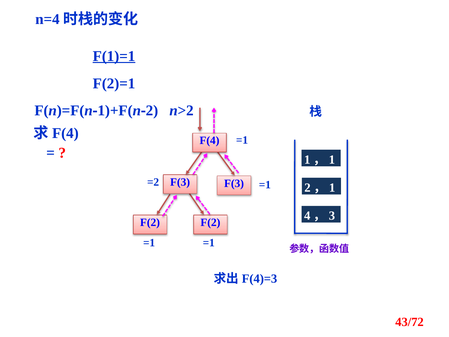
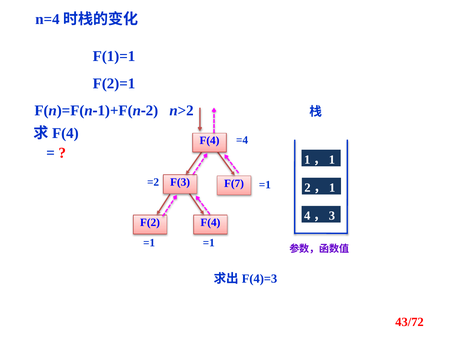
F(1)=1 underline: present -> none (114, 56)
=1: =1 -> =4 (242, 140)
F(3 F(3: F(3 -> F(7 (234, 183)
F(2 F(2: F(2 -> F(4 (210, 222)
